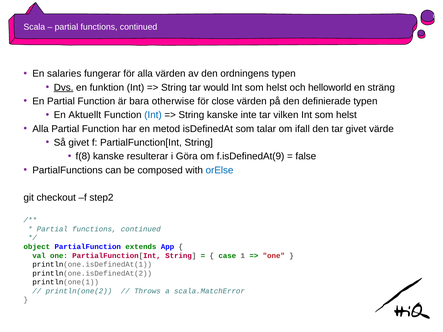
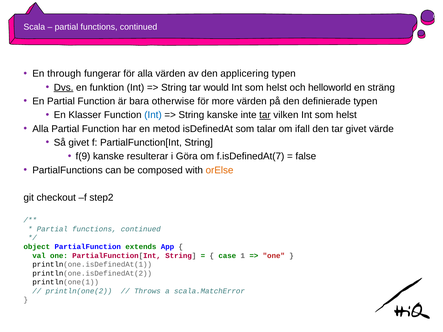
salaries: salaries -> through (64, 74)
ordningens: ordningens -> applicering (245, 74)
close: close -> more (223, 101)
Aktuellt: Aktuellt -> Klasser (85, 115)
tar underline: none -> present (265, 115)
f(8: f(8 -> f(9 (83, 156)
f.isDefinedAt(9: f.isDefinedAt(9 -> f.isDefinedAt(7 (251, 156)
orElse colour: blue -> orange (220, 170)
